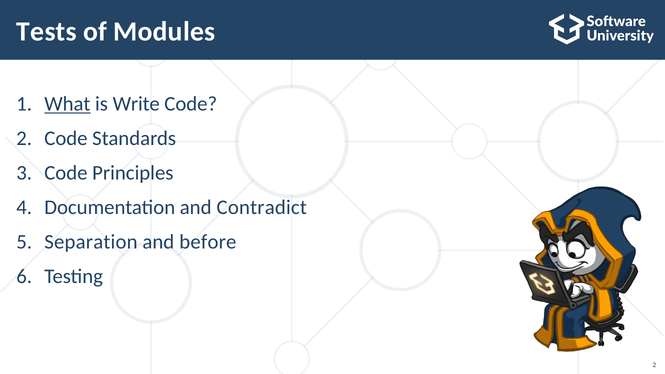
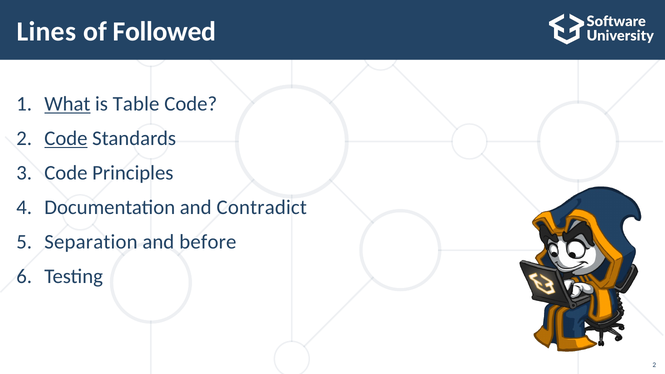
Tests: Tests -> Lines (47, 31)
Modules: Modules -> Followed (165, 31)
Write: Write -> Table (136, 104)
Code underline: none -> present (66, 139)
